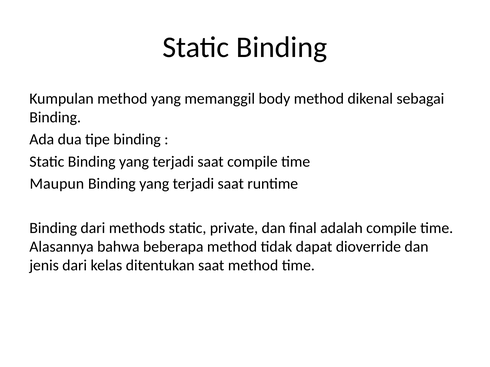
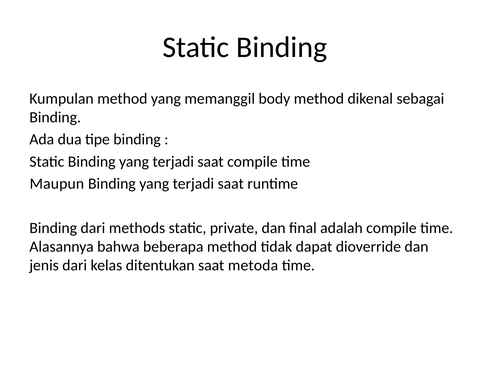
saat method: method -> metoda (253, 266)
